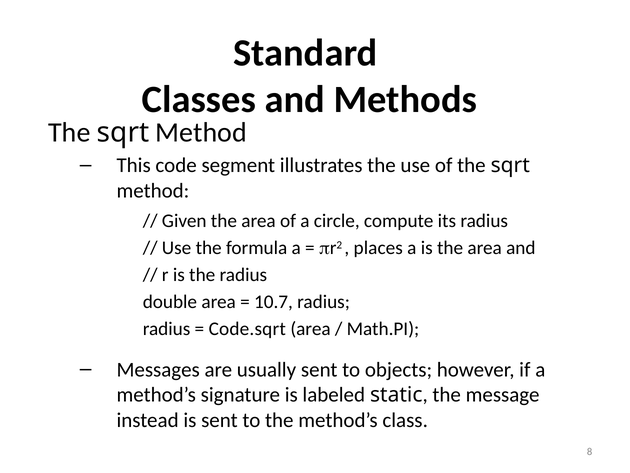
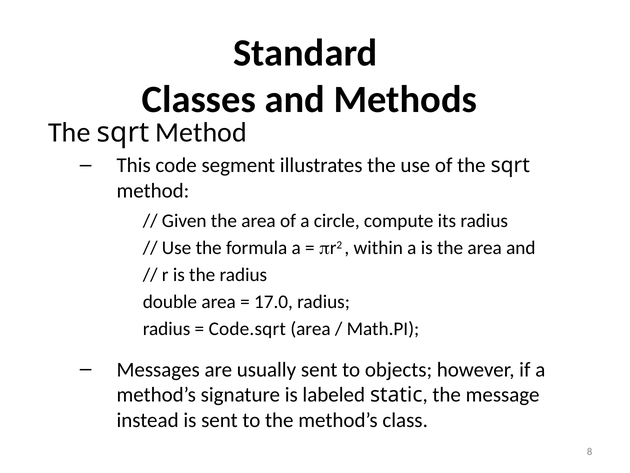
places: places -> within (378, 248)
10.7: 10.7 -> 17.0 (273, 302)
